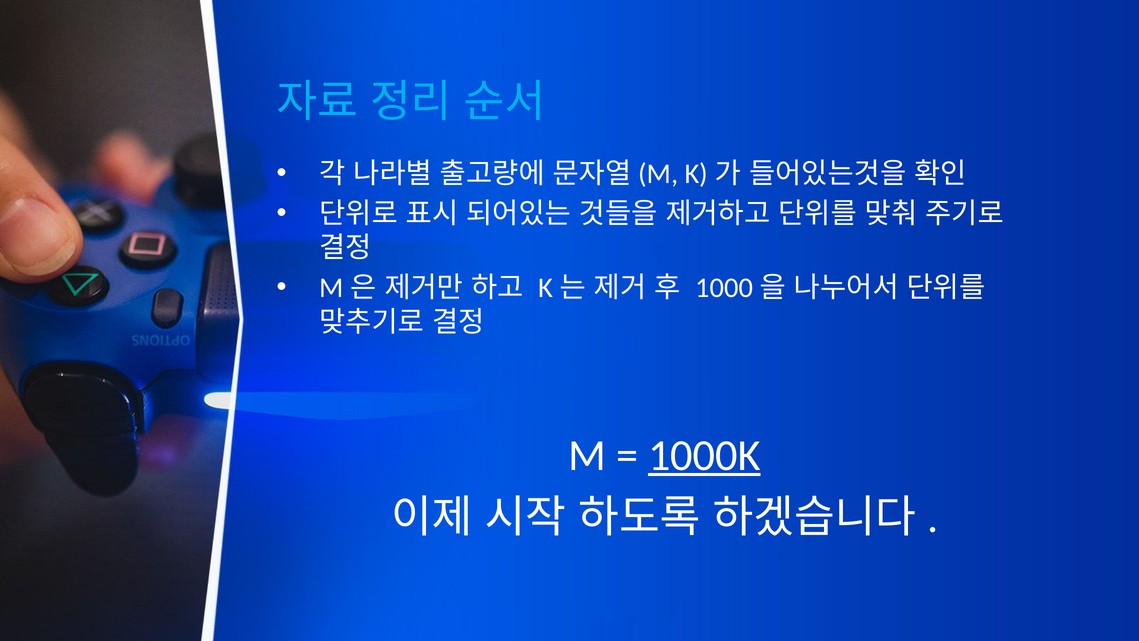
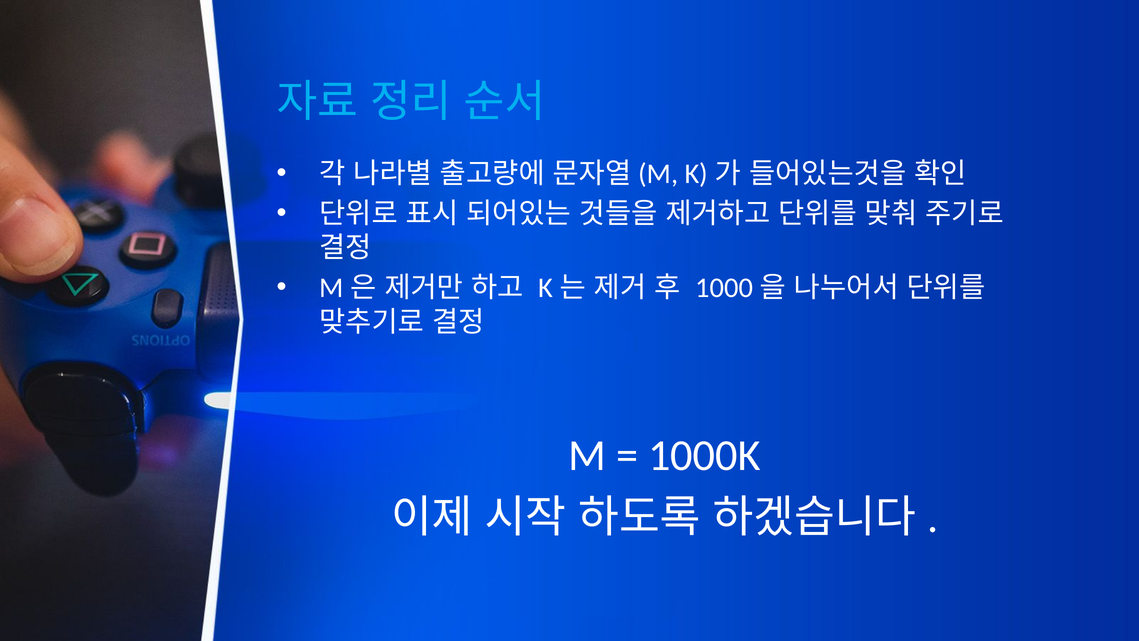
1000K underline: present -> none (704, 455)
